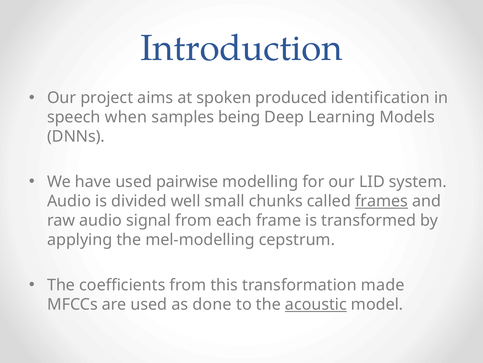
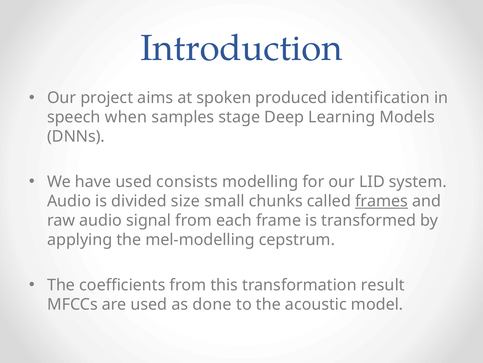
being: being -> stage (239, 117)
pairwise: pairwise -> consists (187, 181)
well: well -> size (186, 201)
made: made -> result (383, 284)
acoustic underline: present -> none (316, 304)
